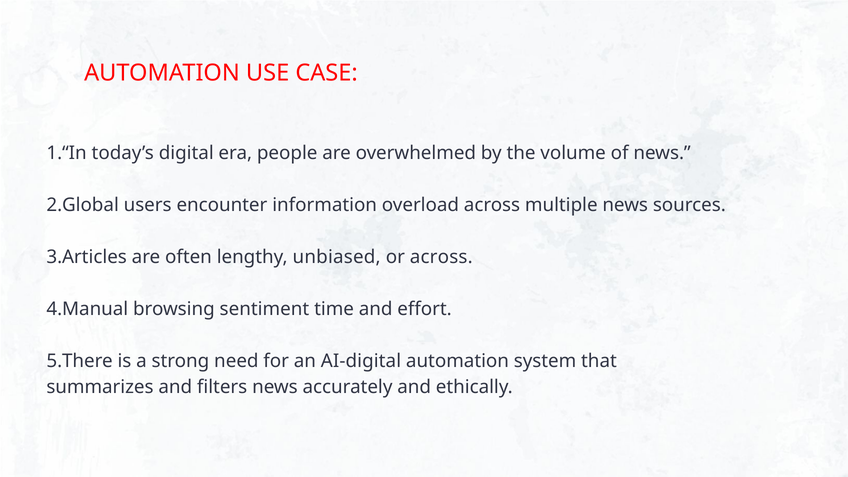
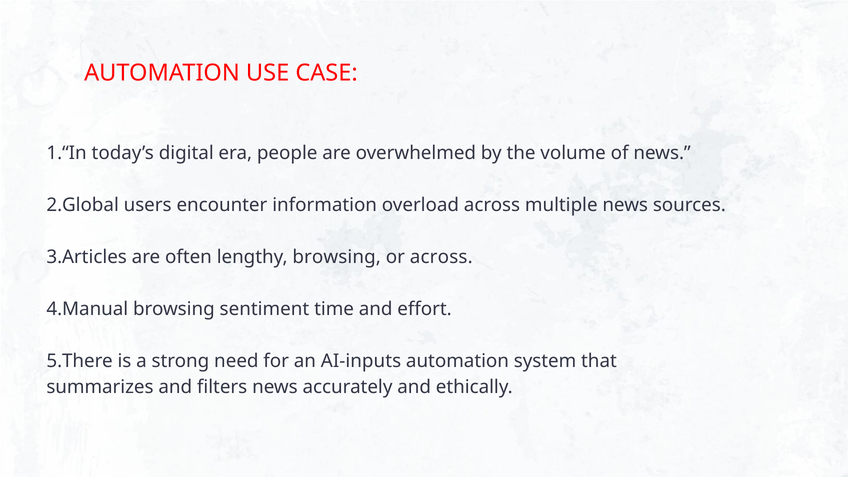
lengthy unbiased: unbiased -> browsing (337, 257)
AI-digital: AI-digital -> AI-inputs (361, 361)
